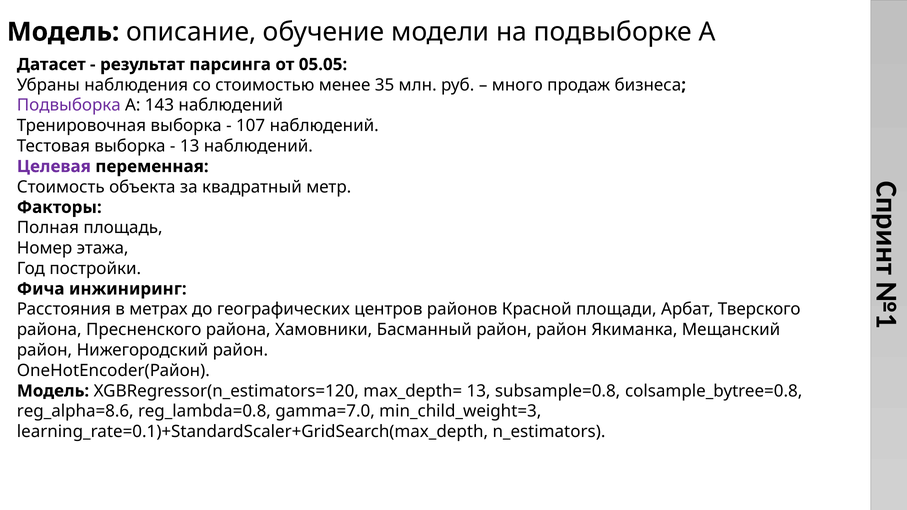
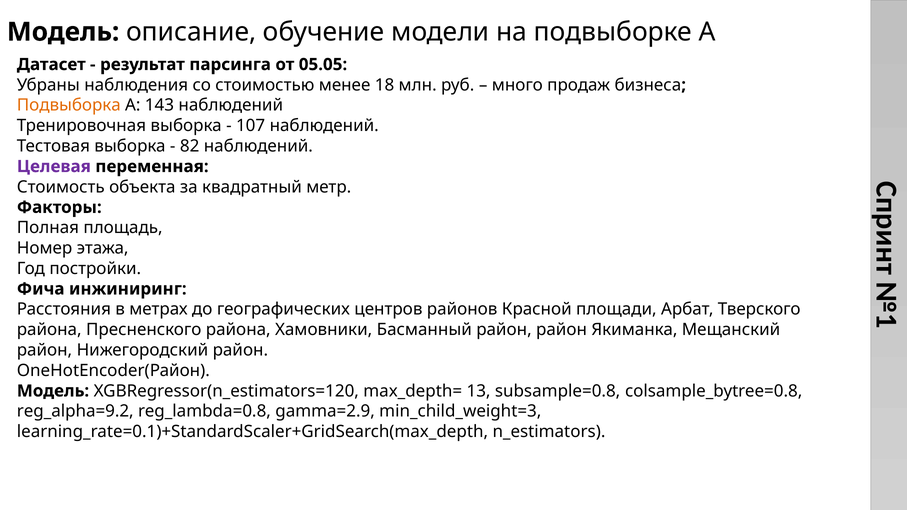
35: 35 -> 18 (385, 85)
Подвыборка colour: purple -> orange (69, 105)
13: 13 -> 82 (190, 146)
reg_alpha=8.6: reg_alpha=8.6 -> reg_alpha=9.2 (75, 411)
gamma=7.0: gamma=7.0 -> gamma=2.9 (325, 411)
